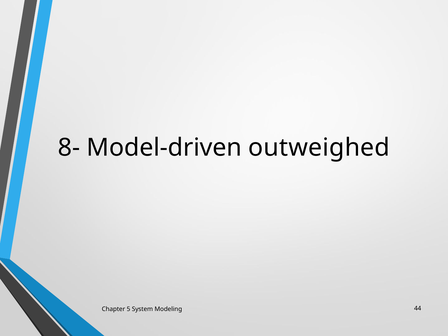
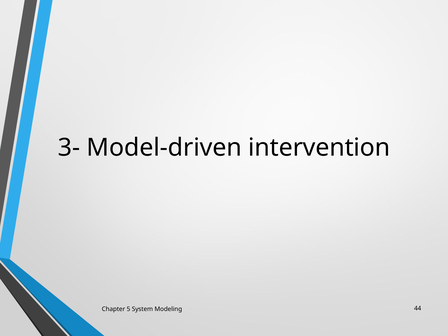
8-: 8- -> 3- (69, 148)
outweighed: outweighed -> intervention (319, 148)
